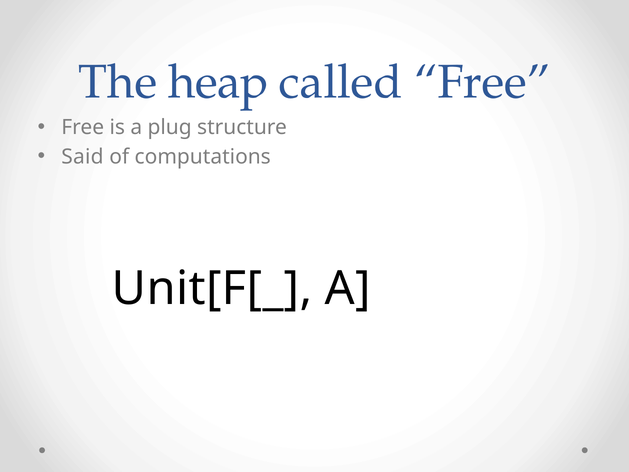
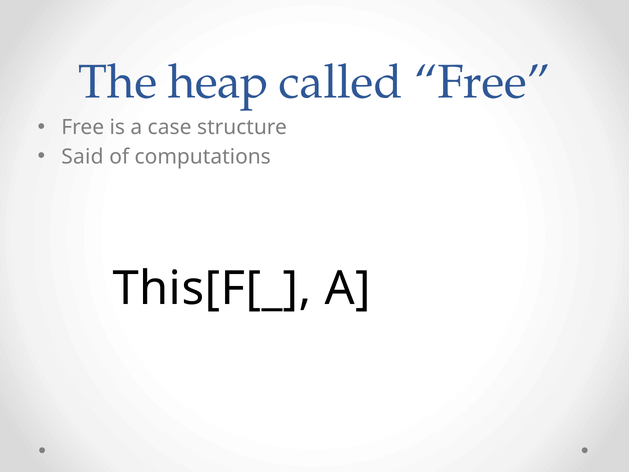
plug: plug -> case (170, 127)
Unit[F[_: Unit[F[_ -> This[F[_ (212, 289)
